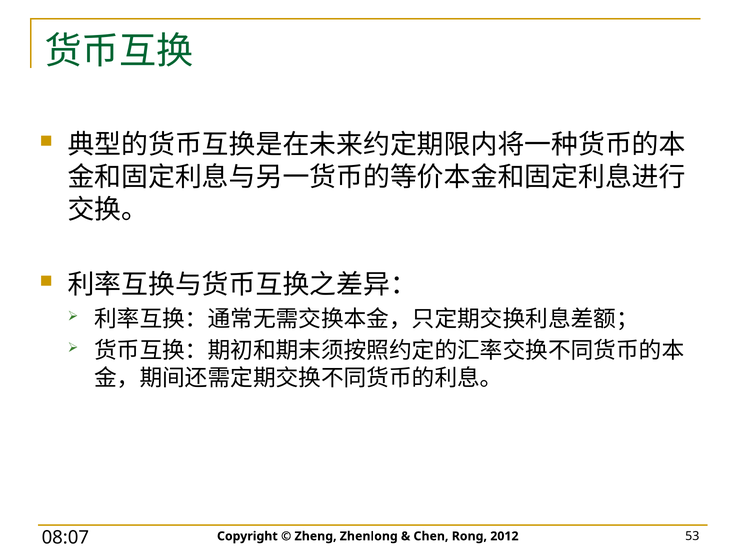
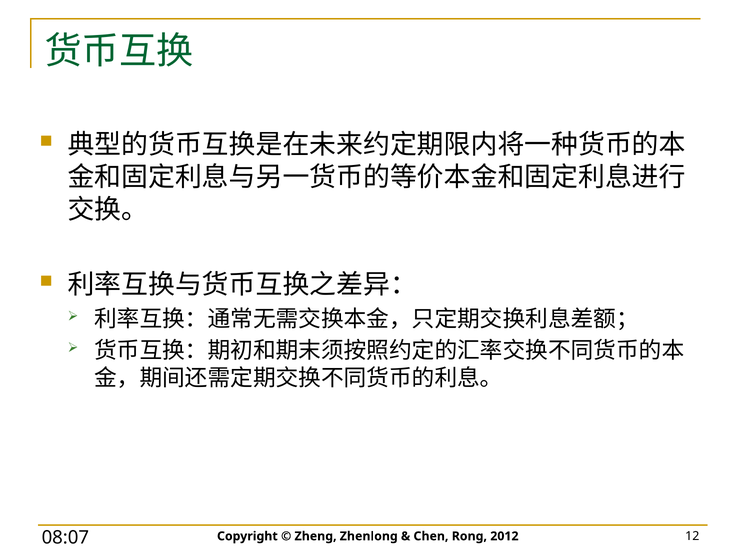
53: 53 -> 12 (692, 536)
